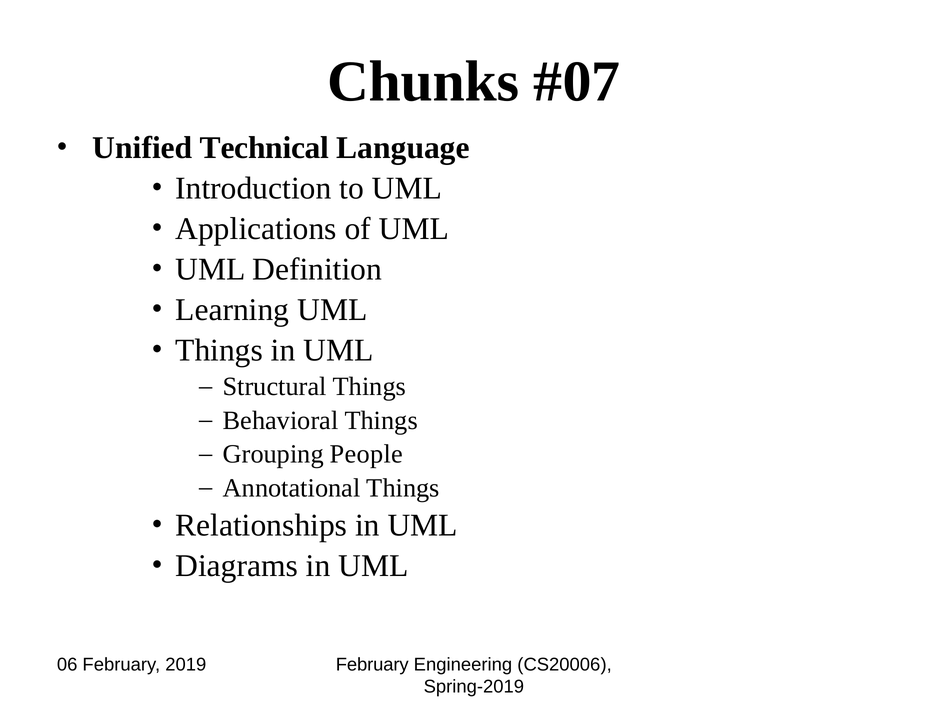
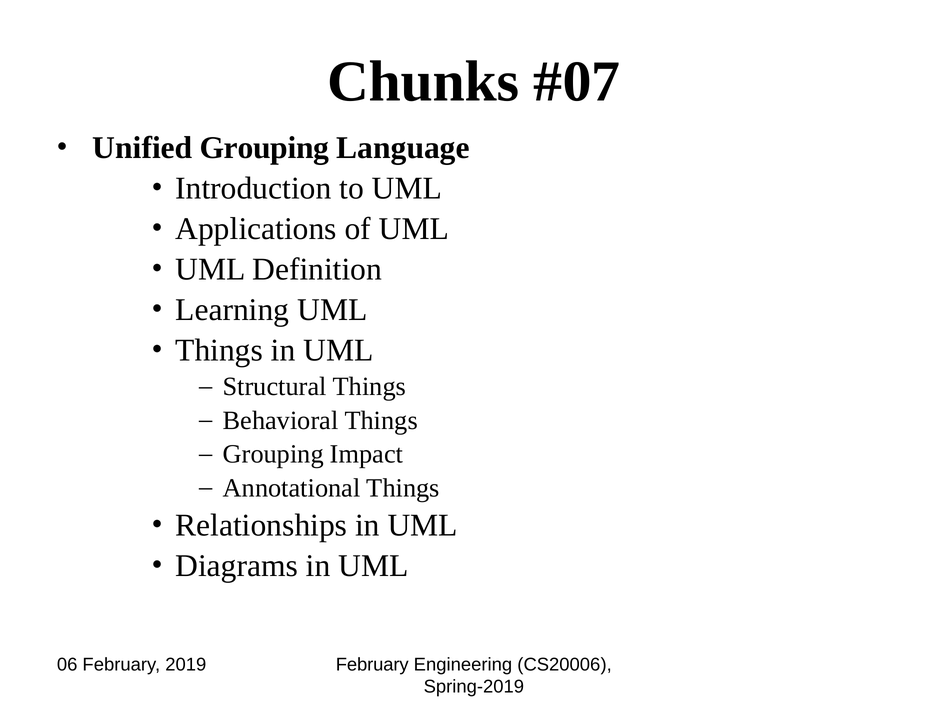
Unified Technical: Technical -> Grouping (264, 148)
People: People -> Impact (366, 454)
